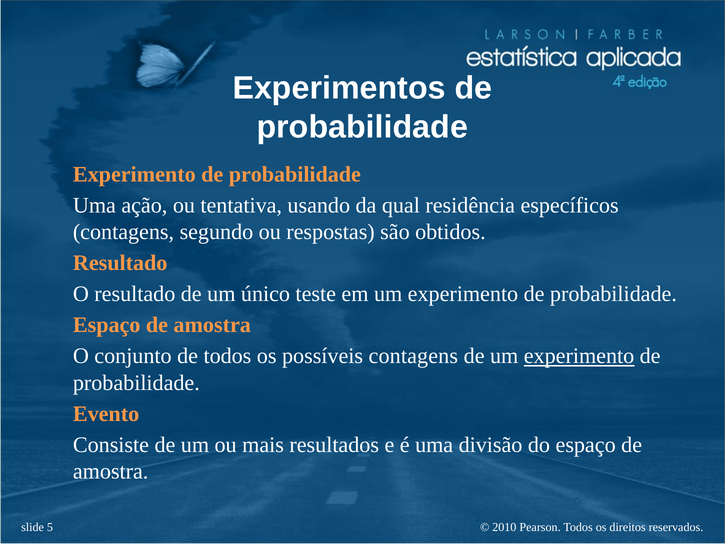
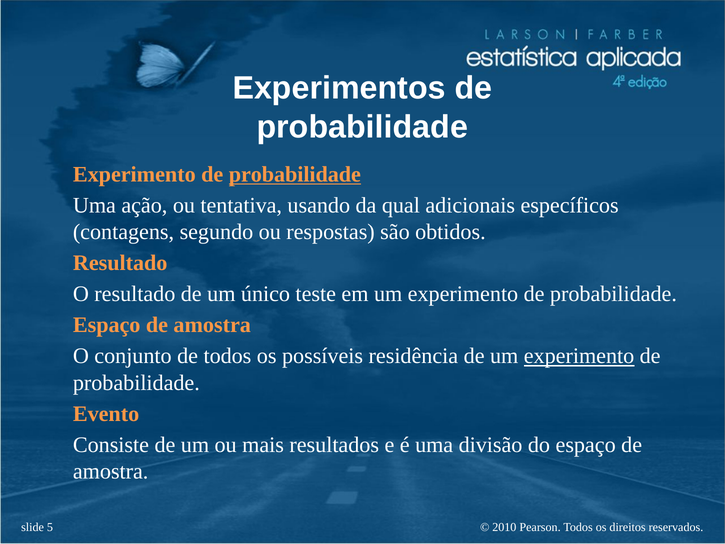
probabilidade underline: none -> present (295, 174)
residência: residência -> adicionais (470, 205)
possíveis contagens: contagens -> residência (413, 356)
